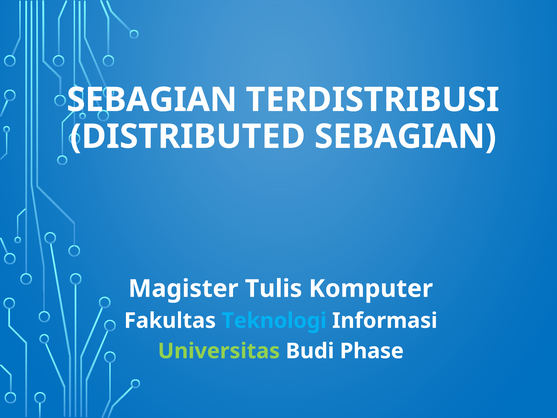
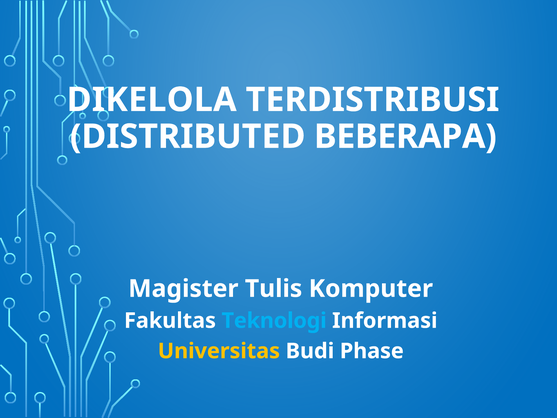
SEBAGIAN: SEBAGIAN -> DIKELOLA (152, 100)
DISTRIBUTED SEBAGIAN: SEBAGIAN -> BEBERAPA (405, 137)
Universitas colour: light green -> yellow (219, 351)
